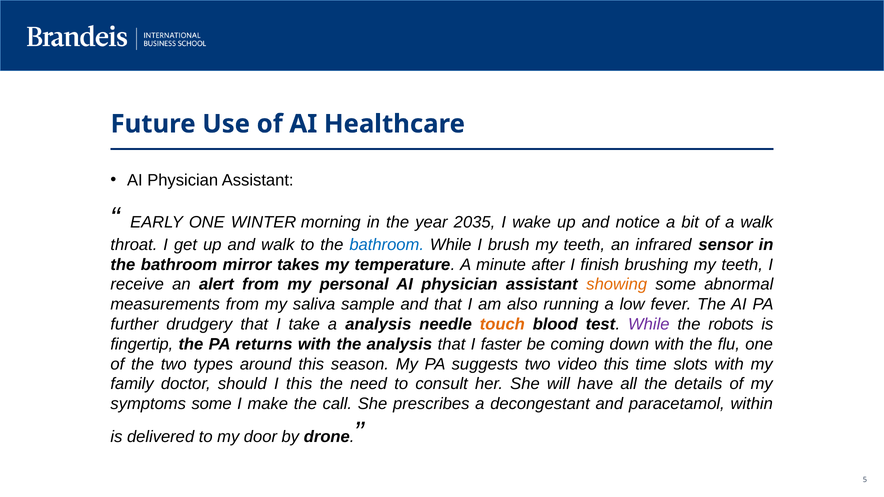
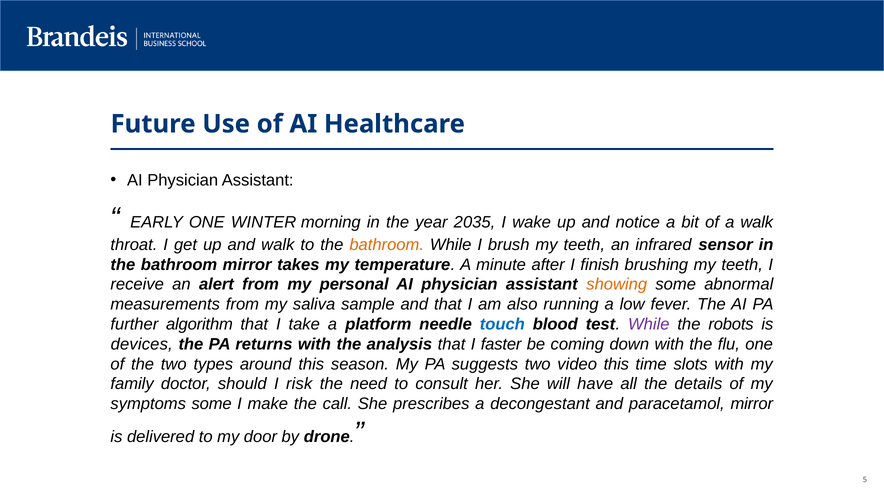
bathroom colour: blue -> orange (387, 245)
drudgery: drudgery -> algorithm (199, 324)
a analysis: analysis -> platform (378, 324)
touch colour: orange -> blue (502, 324)
fingertip: fingertip -> devices (142, 344)
I this: this -> risk (299, 384)
paracetamol within: within -> mirror (752, 404)
